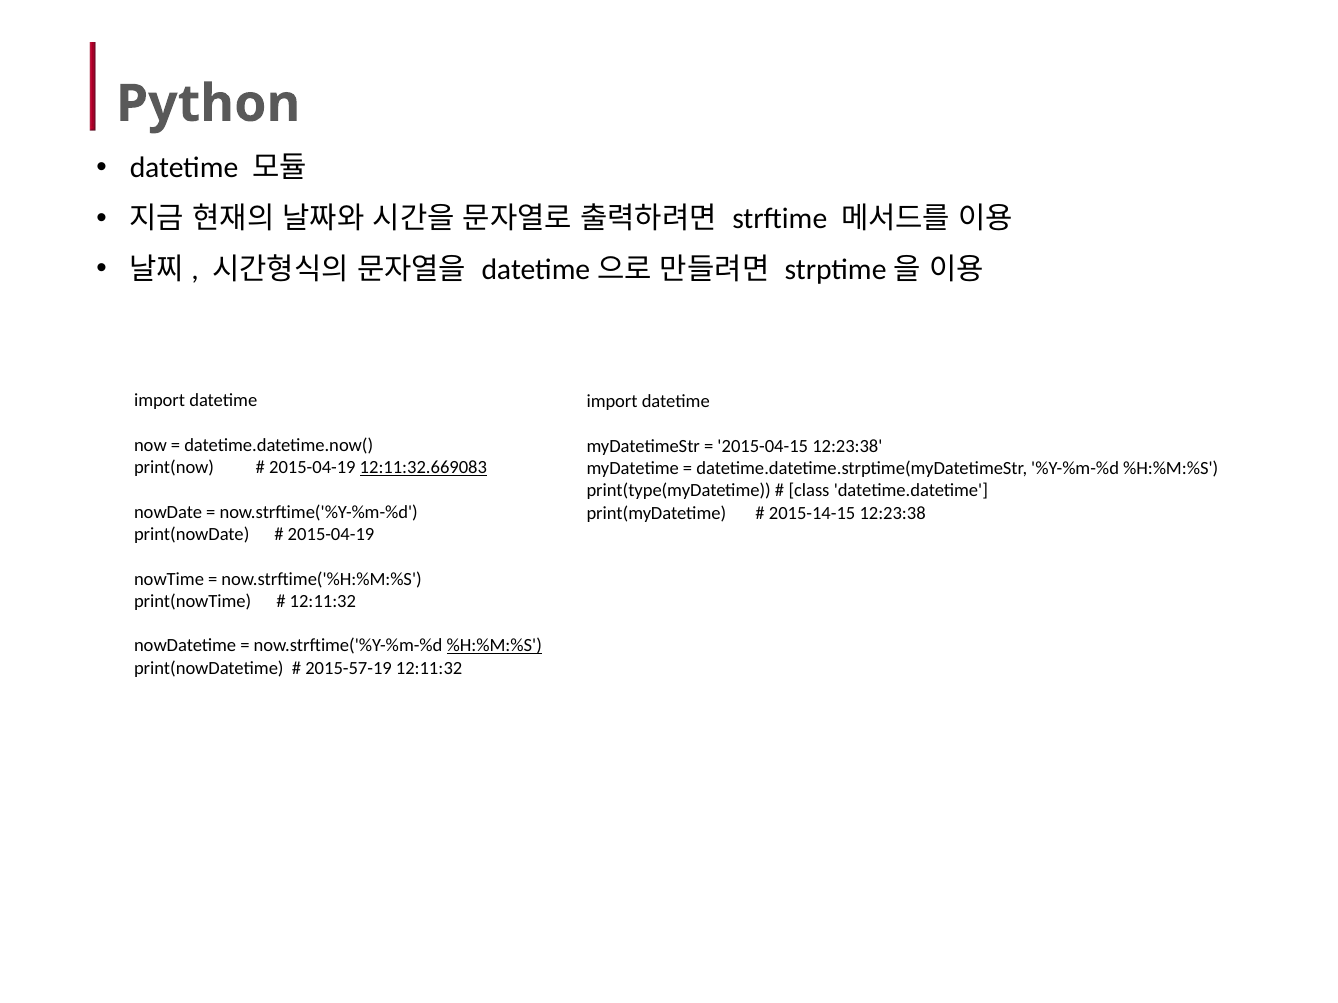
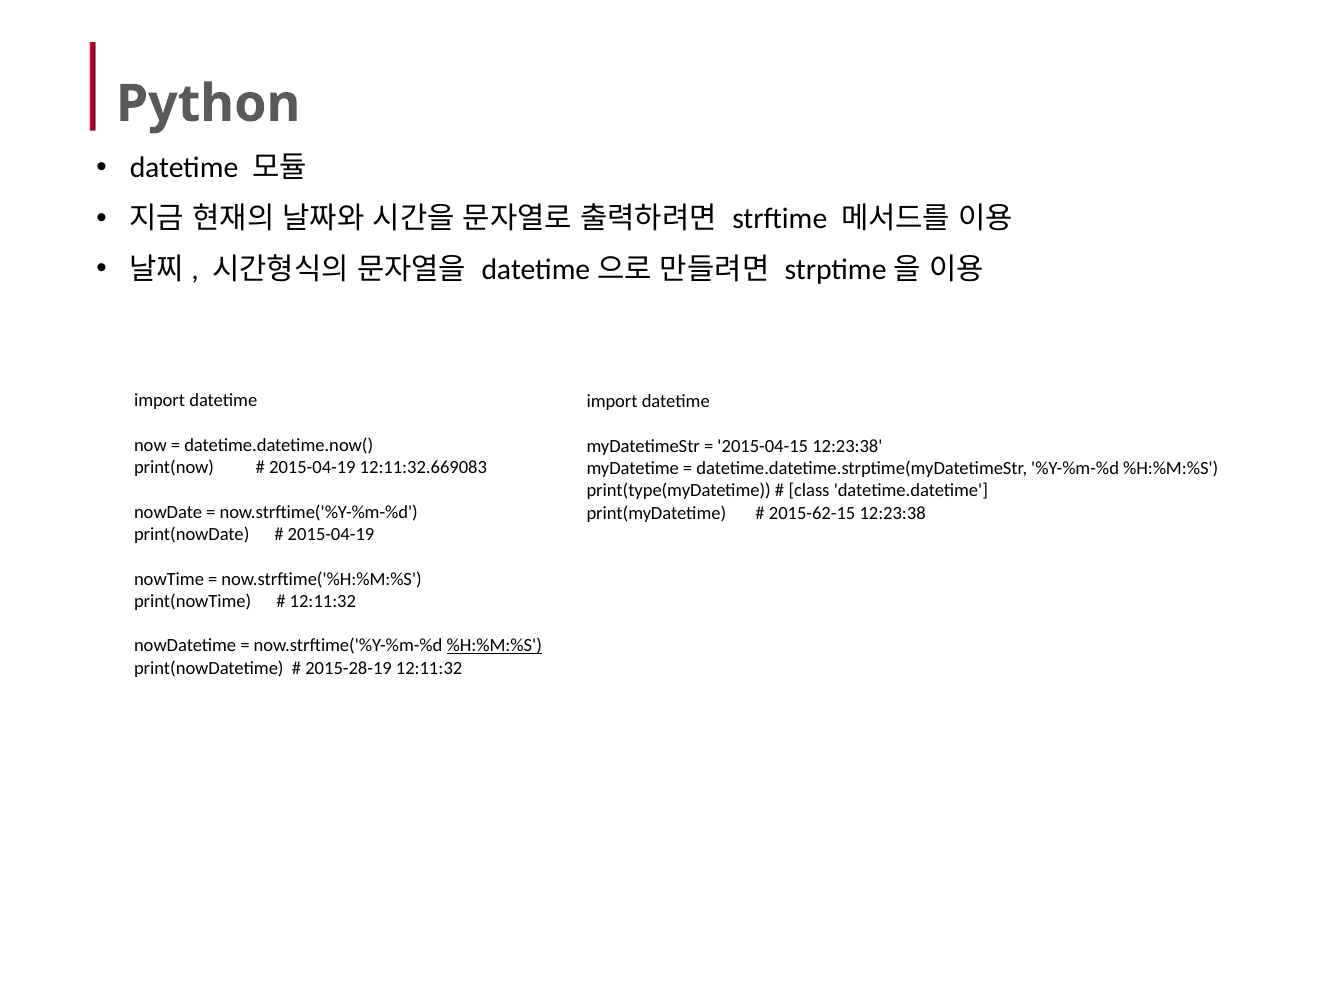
12:11:32.669083 underline: present -> none (423, 467)
2015-14-15: 2015-14-15 -> 2015-62-15 (812, 513)
2015-57-19: 2015-57-19 -> 2015-28-19 (349, 669)
